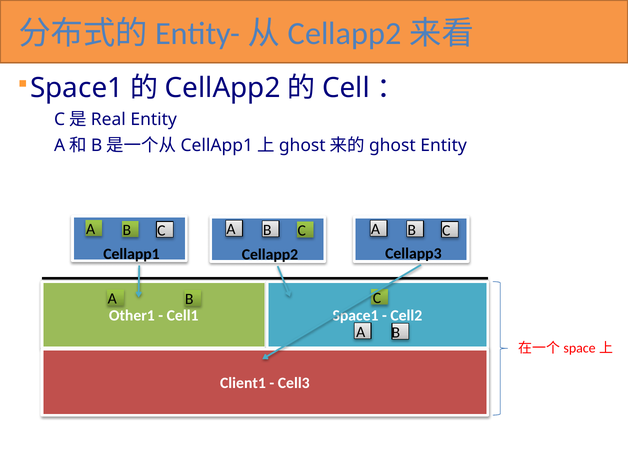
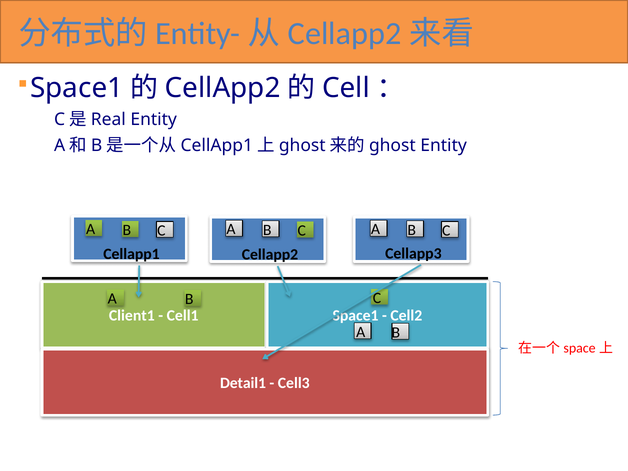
Other1: Other1 -> Client1 (132, 316)
Client1: Client1 -> Detail1 (243, 383)
